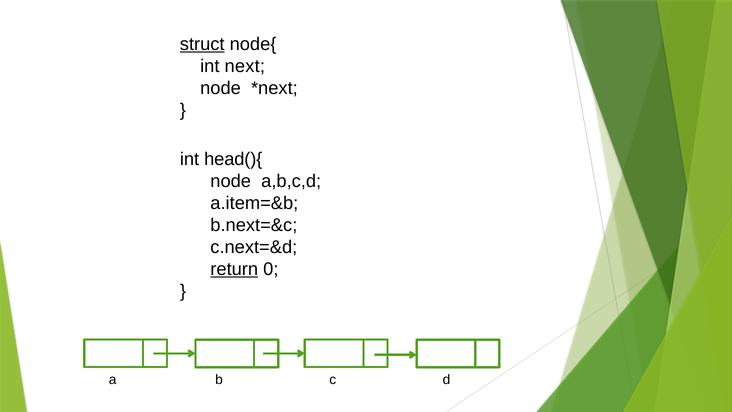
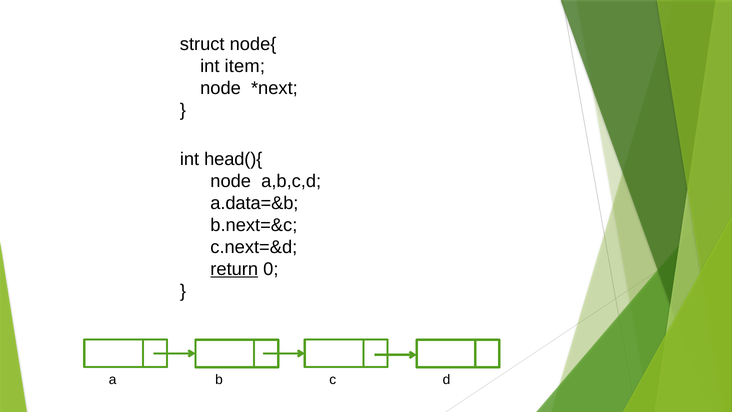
struct underline: present -> none (202, 44)
next: next -> item (245, 66)
a.item=&b: a.item=&b -> a.data=&b (254, 203)
